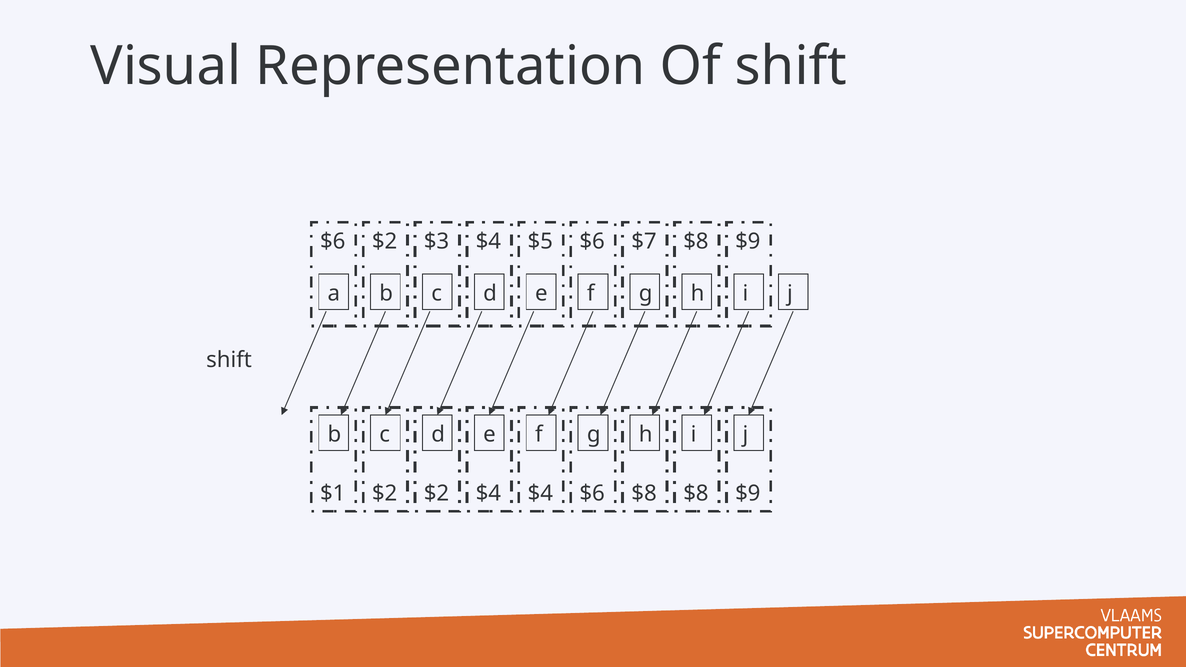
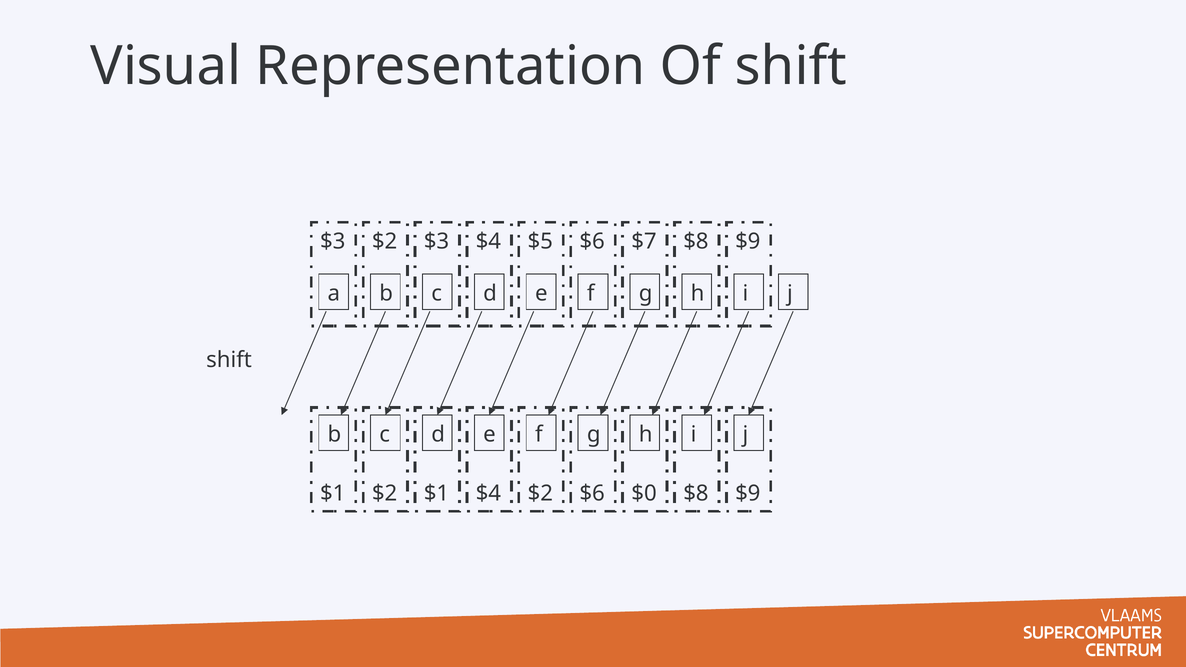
$6: $6 -> $3 (333, 242)
$2 $2: $2 -> $1 (436, 494)
$4: $4 -> $2 (540, 494)
$8: $8 -> $0 (644, 494)
